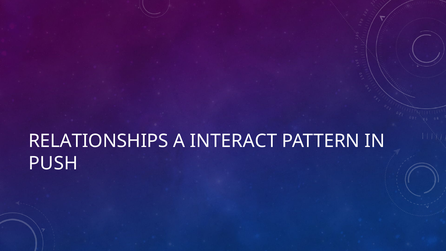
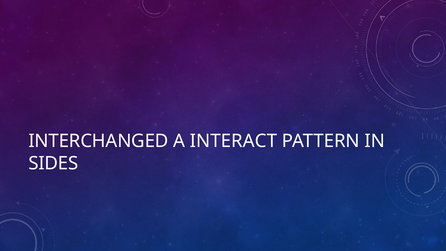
RELATIONSHIPS: RELATIONSHIPS -> INTERCHANGED (98, 141)
PUSH: PUSH -> SIDES (53, 163)
